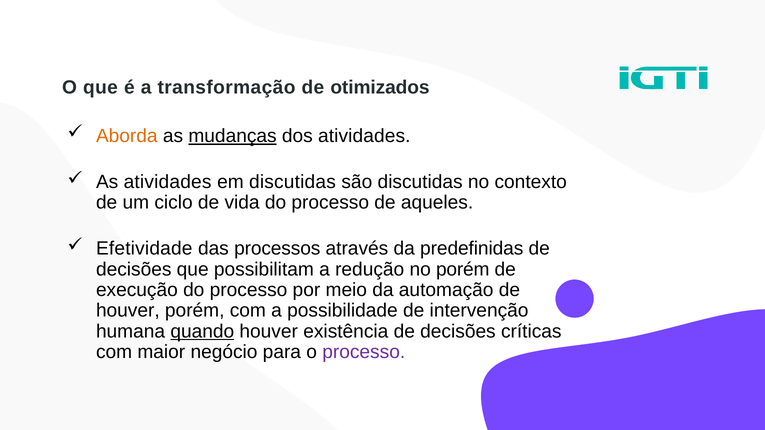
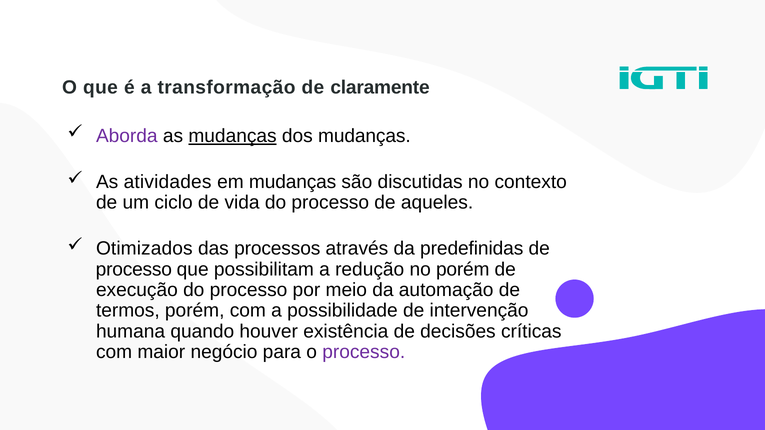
otimizados: otimizados -> claramente (380, 87)
Aborda colour: orange -> purple (127, 136)
dos atividades: atividades -> mudanças (364, 136)
em discutidas: discutidas -> mudanças (293, 182)
Efetividade: Efetividade -> Otimizados (144, 249)
decisões: decisões -> processo (134, 270)
houver: houver -> termos (128, 311)
quando underline: present -> none (202, 331)
